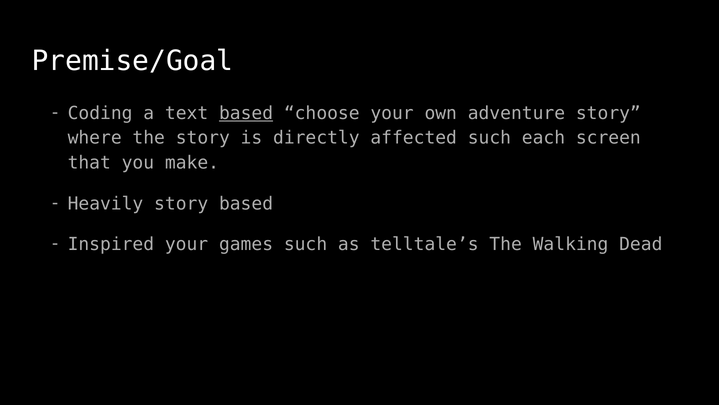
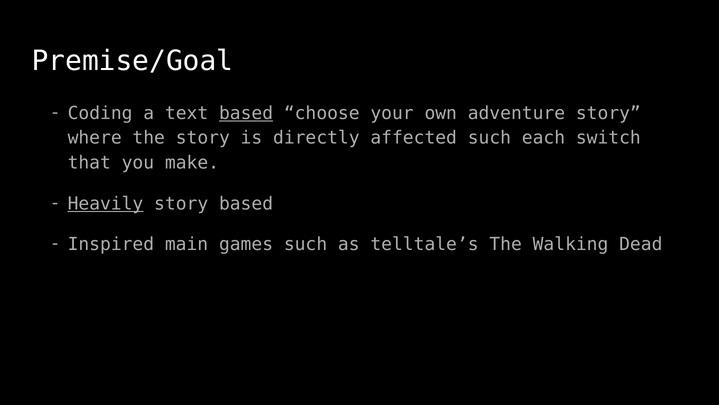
screen: screen -> switch (608, 138)
Heavily underline: none -> present (105, 203)
Inspired your: your -> main (187, 244)
